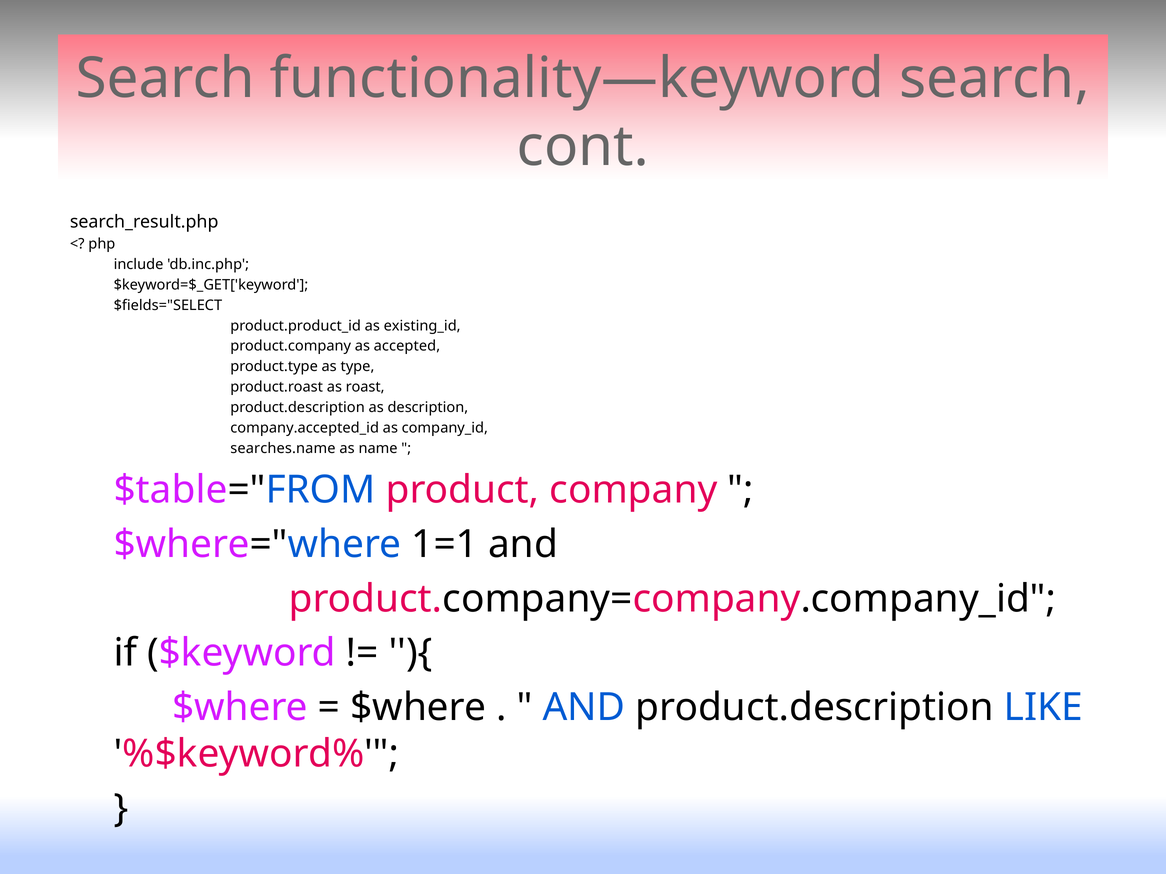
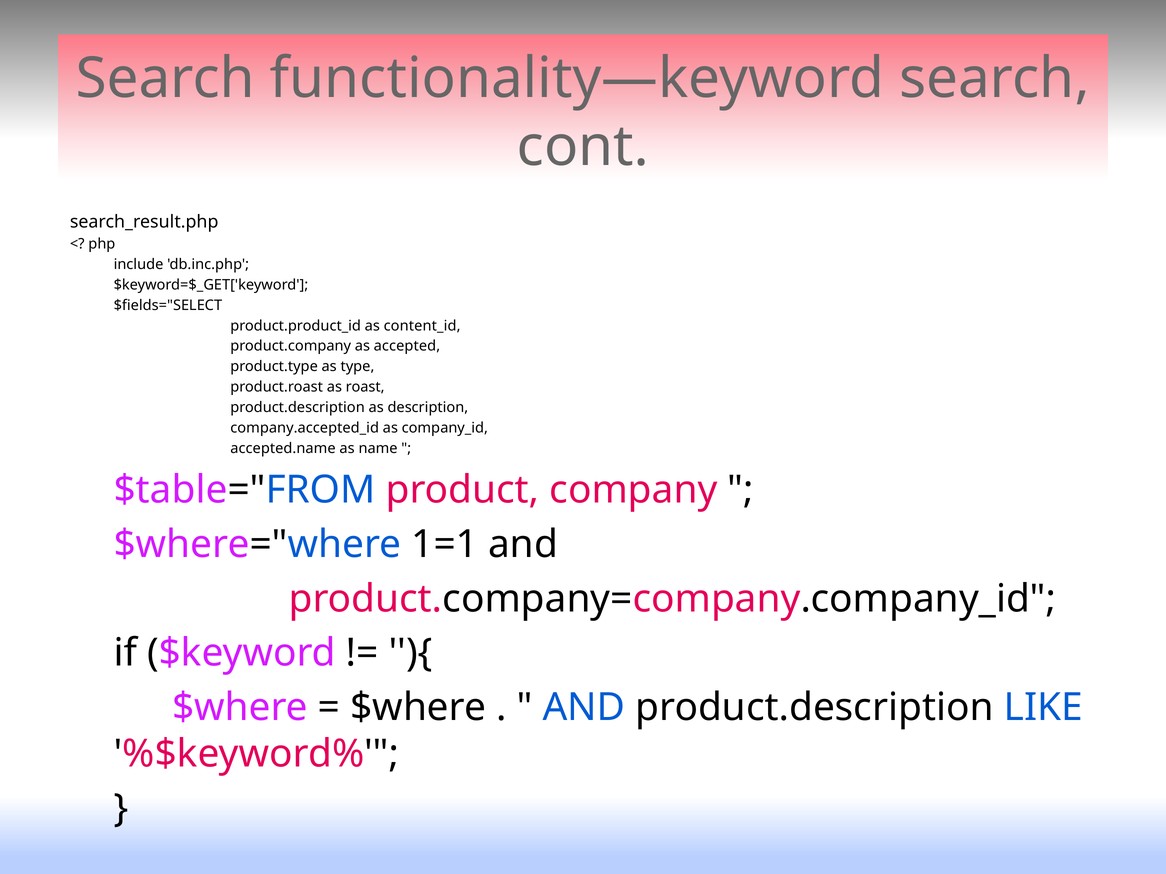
existing_id: existing_id -> content_id (422, 326)
searches.name: searches.name -> accepted.name (283, 449)
